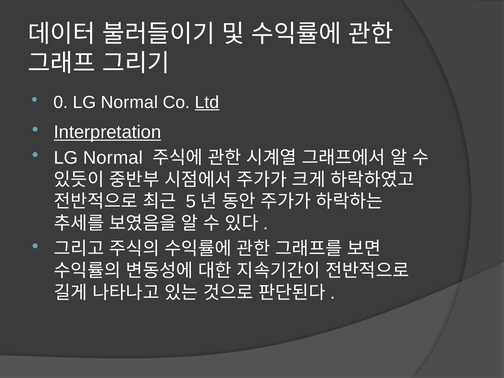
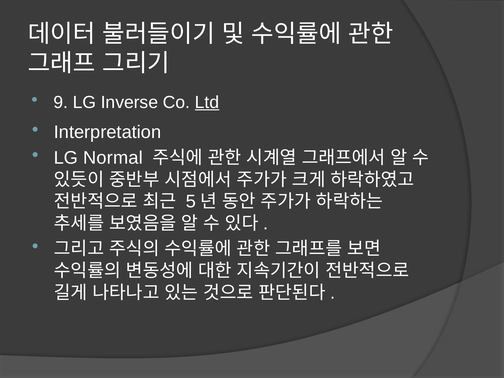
0: 0 -> 9 (61, 102)
Normal: Normal -> Inverse (129, 102)
Interpretation underline: present -> none (108, 132)
